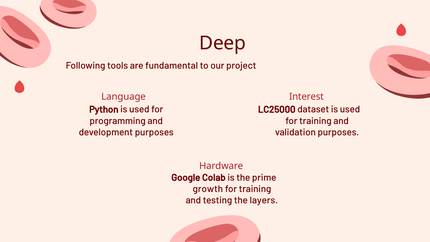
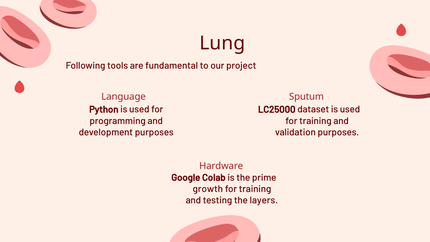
Deep: Deep -> Lung (222, 43)
Interest: Interest -> Sputum (306, 97)
